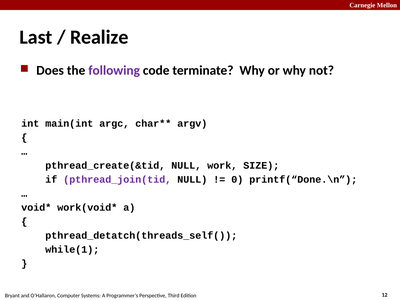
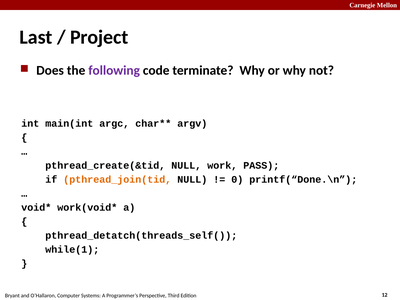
Realize: Realize -> Project (99, 37)
SIZE: SIZE -> PASS (261, 166)
pthread_join(tid colour: purple -> orange (117, 180)
